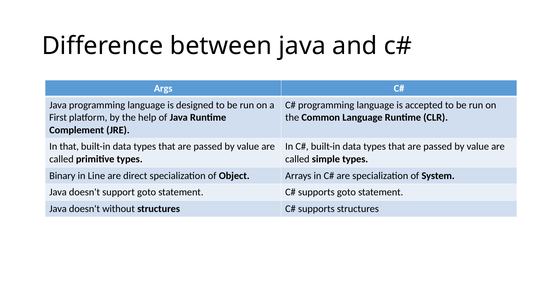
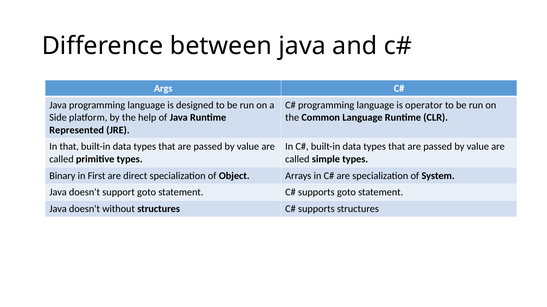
accepted: accepted -> operator (424, 105)
First: First -> Side (58, 118)
Complement: Complement -> Represented (77, 130)
Line: Line -> First (97, 176)
